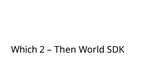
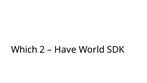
Then: Then -> Have (65, 49)
